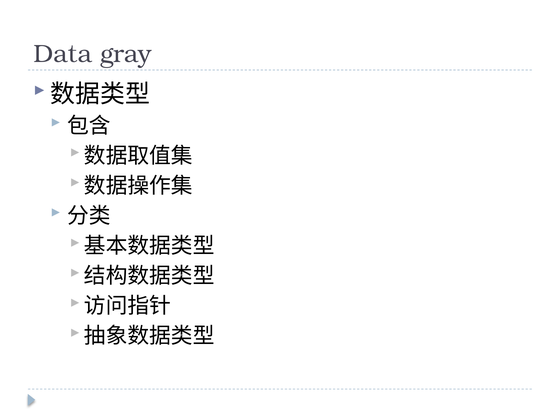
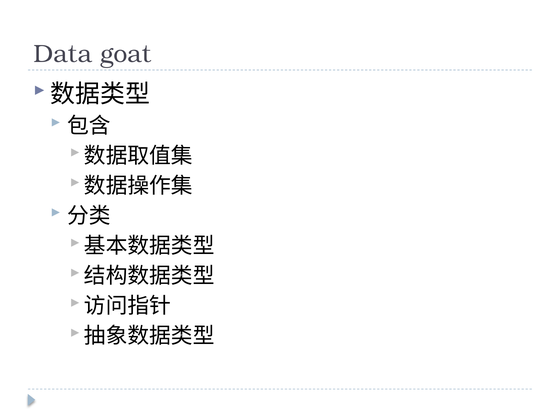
gray: gray -> goat (126, 54)
